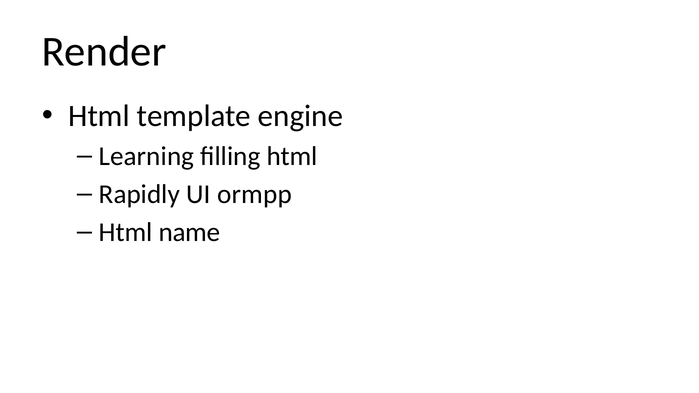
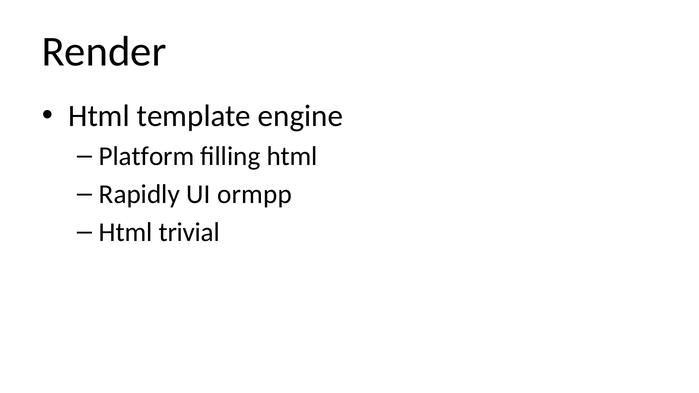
Learning: Learning -> Platform (147, 156)
name: name -> trivial (189, 232)
